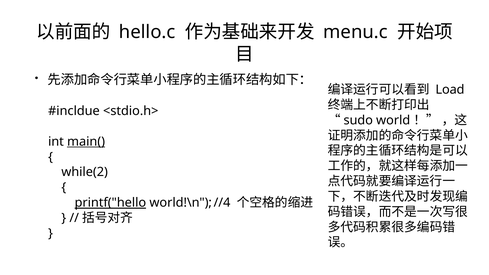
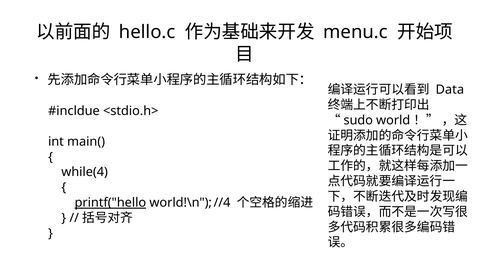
Load: Load -> Data (450, 90)
main( underline: present -> none (86, 142)
while(2: while(2 -> while(4 (85, 172)
